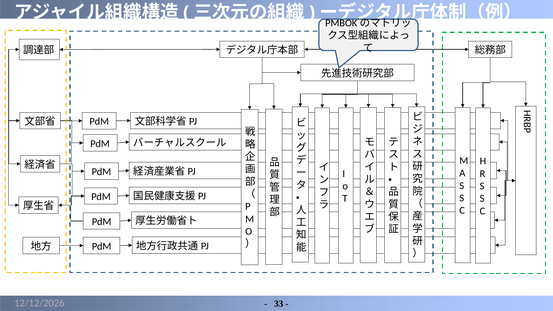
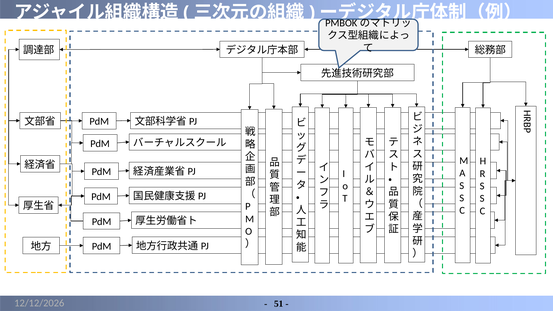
33: 33 -> 51 (279, 304)
